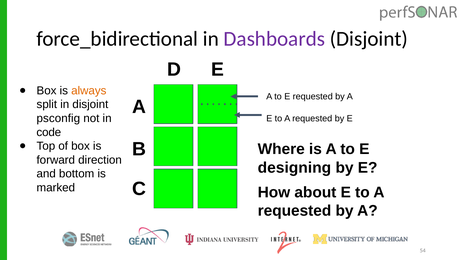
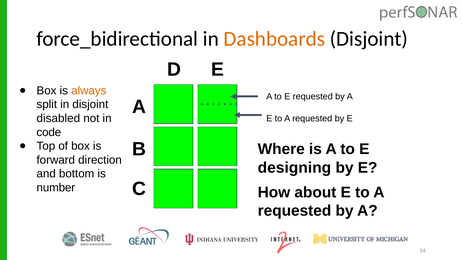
Dashboards colour: purple -> orange (274, 39)
psconfig: psconfig -> disabled (58, 118)
marked: marked -> number (56, 188)
